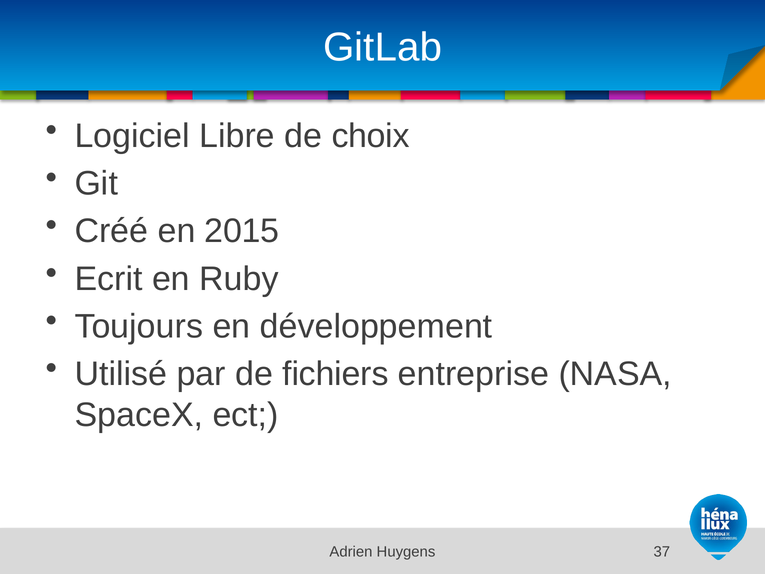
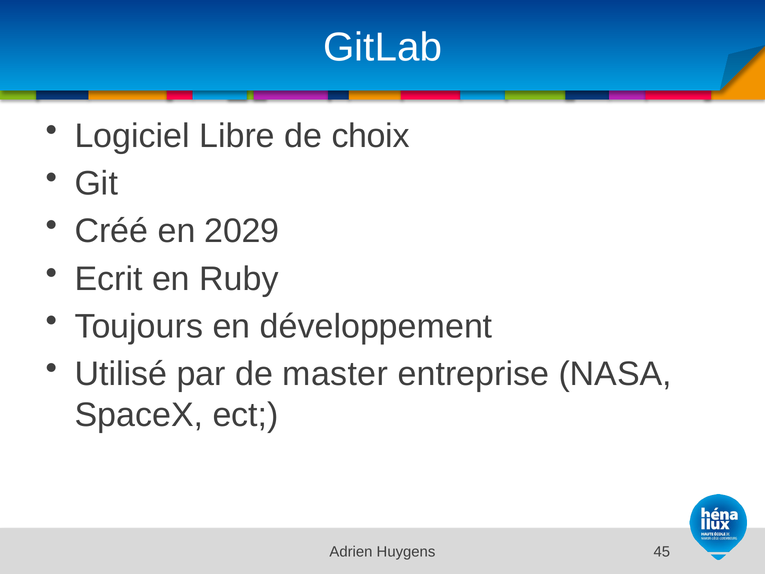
2015: 2015 -> 2029 (242, 231)
fichiers: fichiers -> master (335, 374)
37: 37 -> 45 (662, 551)
